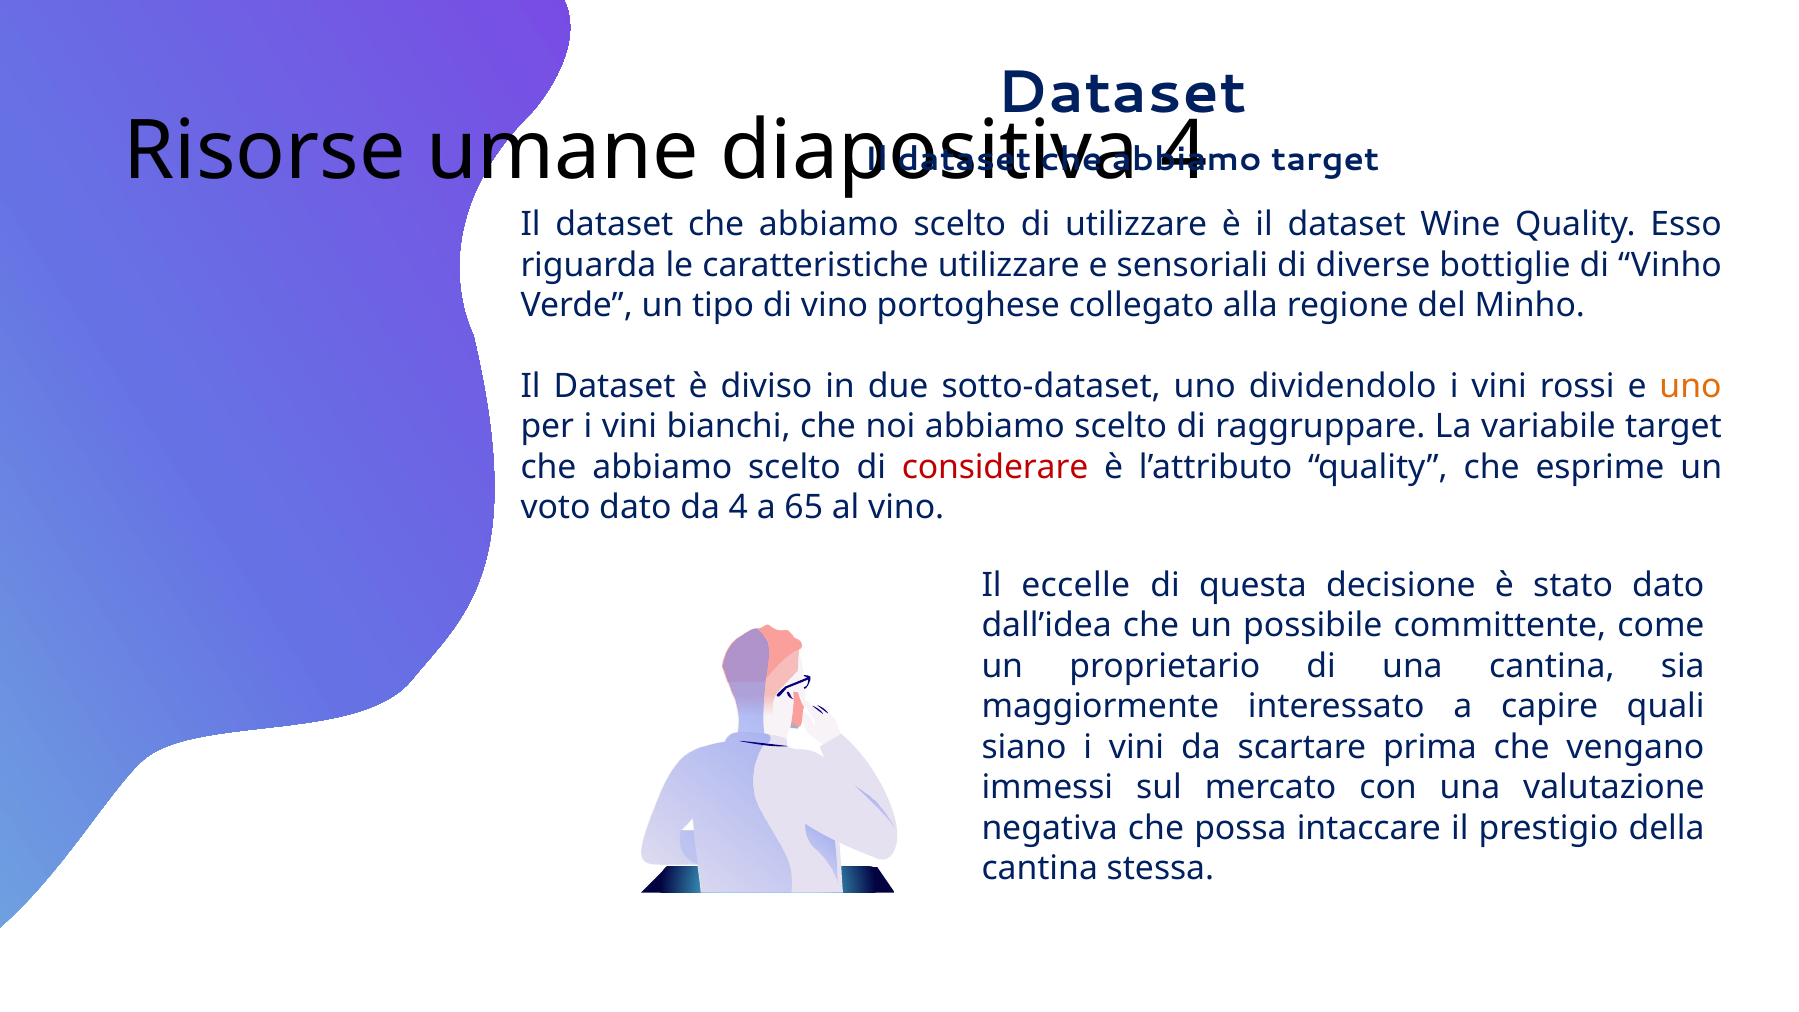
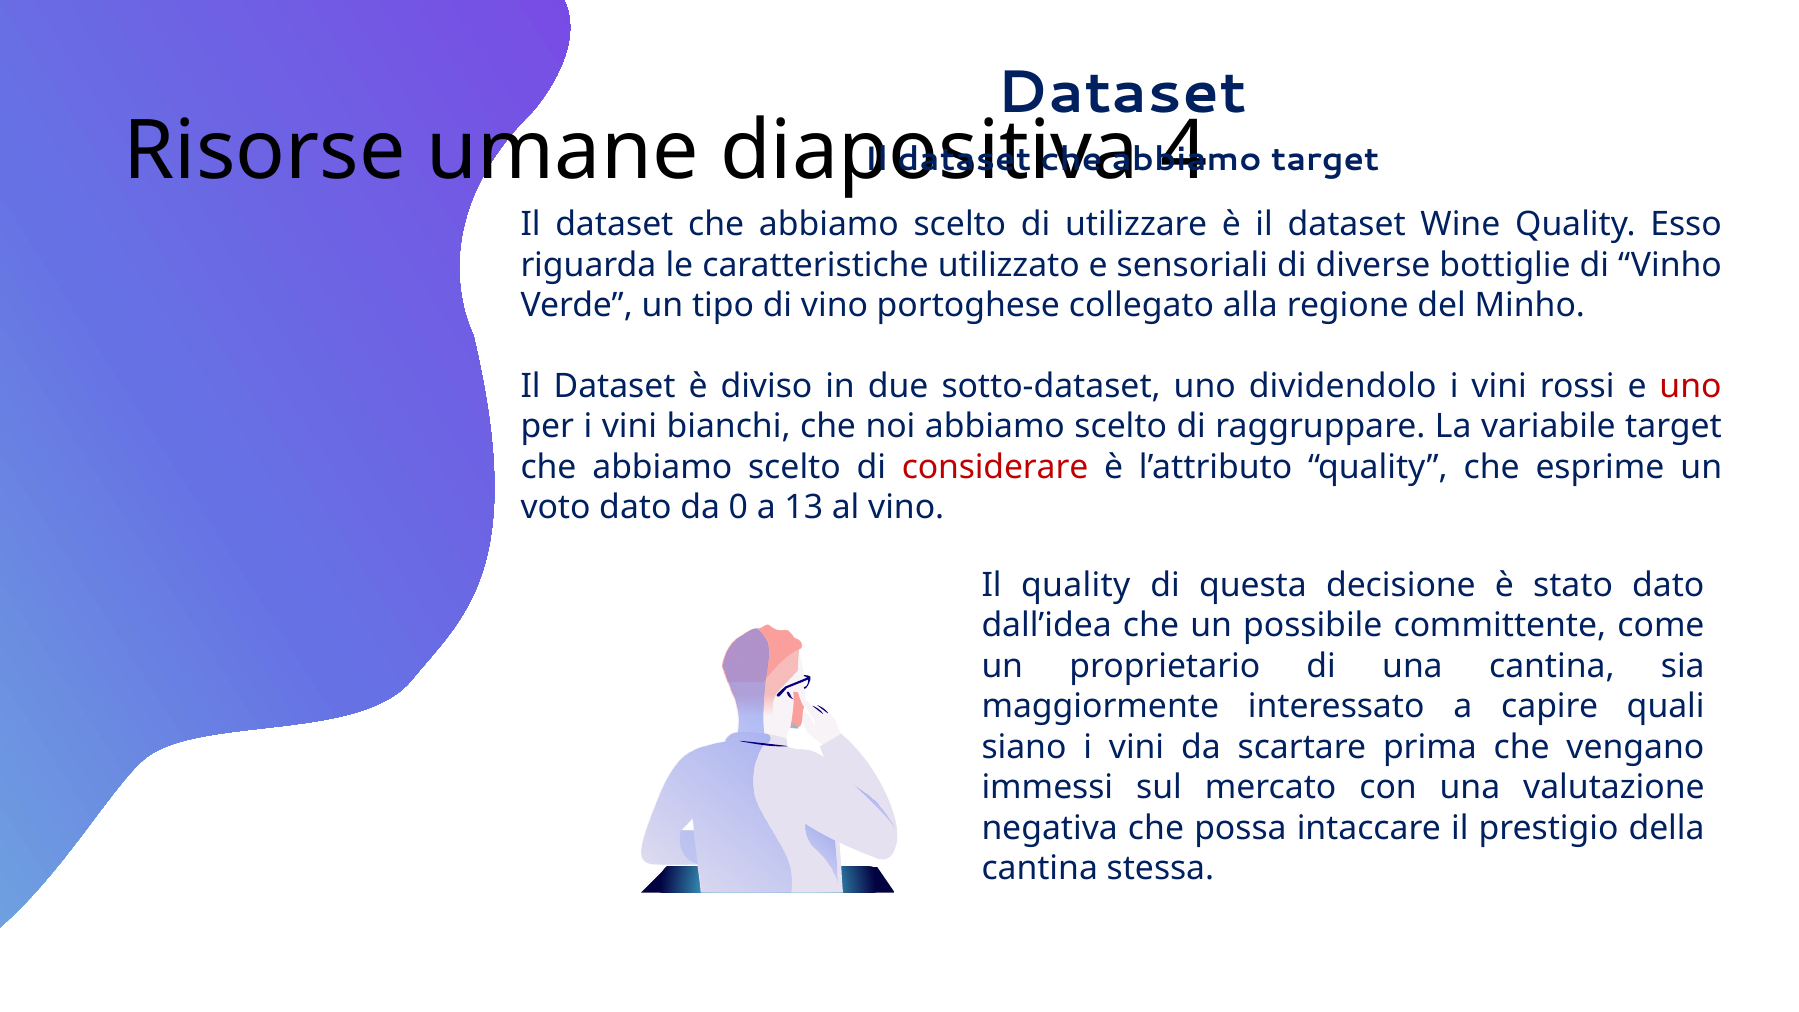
caratteristiche utilizzare: utilizzare -> utilizzato (1009, 265)
uno colour: orange -> red (1691, 386)
da 4: 4 -> 0 (738, 508)
65: 65 -> 13 (804, 508)
Il eccelle: eccelle -> quality (1076, 585)
